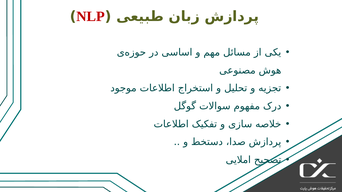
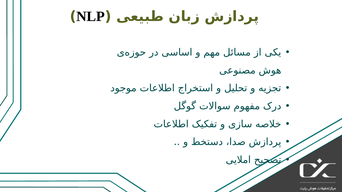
NLP colour: red -> black (91, 17)
